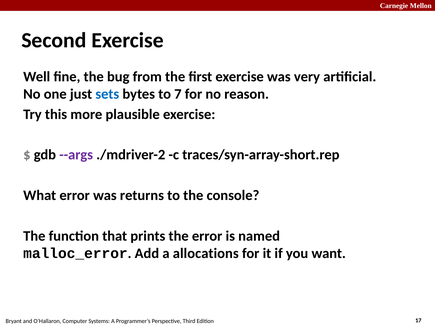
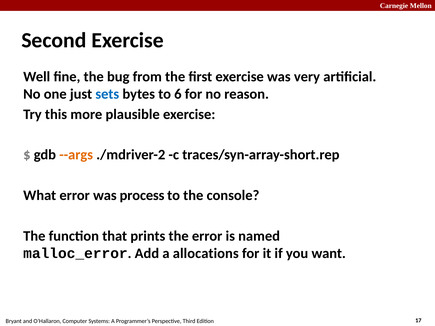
7: 7 -> 6 (178, 94)
--args colour: purple -> orange (76, 155)
returns: returns -> process (142, 196)
